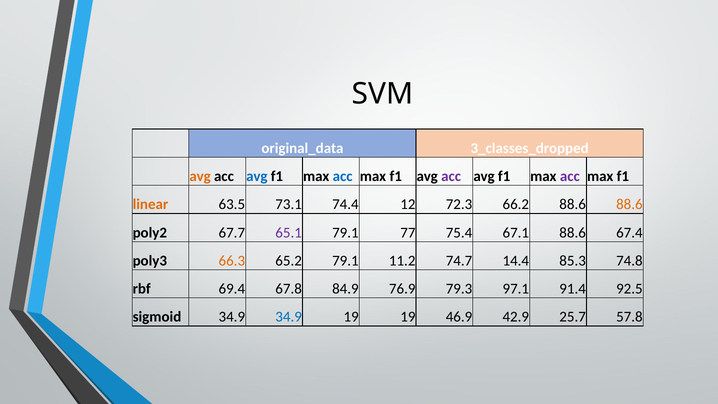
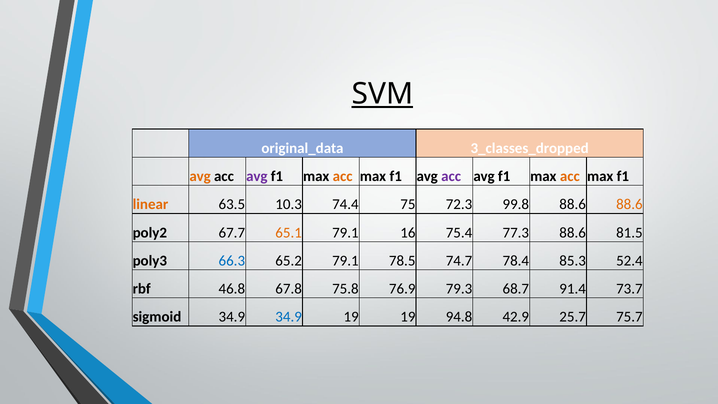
SVM underline: none -> present (382, 94)
avg colour: blue -> purple (257, 176)
acc colour: blue -> orange (343, 176)
acc colour: purple -> orange (570, 176)
73.1: 73.1 -> 10.3 (289, 204)
12: 12 -> 75 (408, 204)
66.2: 66.2 -> 99.8 (516, 204)
65.1 colour: purple -> orange (289, 233)
77: 77 -> 16 (408, 233)
67.1: 67.1 -> 77.3 (516, 233)
67.4: 67.4 -> 81.5 (629, 233)
66.3 colour: orange -> blue (232, 261)
11.2: 11.2 -> 78.5 (402, 261)
14.4: 14.4 -> 78.4 (516, 261)
74.8: 74.8 -> 52.4 (629, 261)
69.4: 69.4 -> 46.8 (232, 289)
84.9: 84.9 -> 75.8 (345, 289)
97.1: 97.1 -> 68.7 (516, 289)
92.5: 92.5 -> 73.7 (629, 289)
46.9: 46.9 -> 94.8 (459, 317)
57.8: 57.8 -> 75.7 (629, 317)
